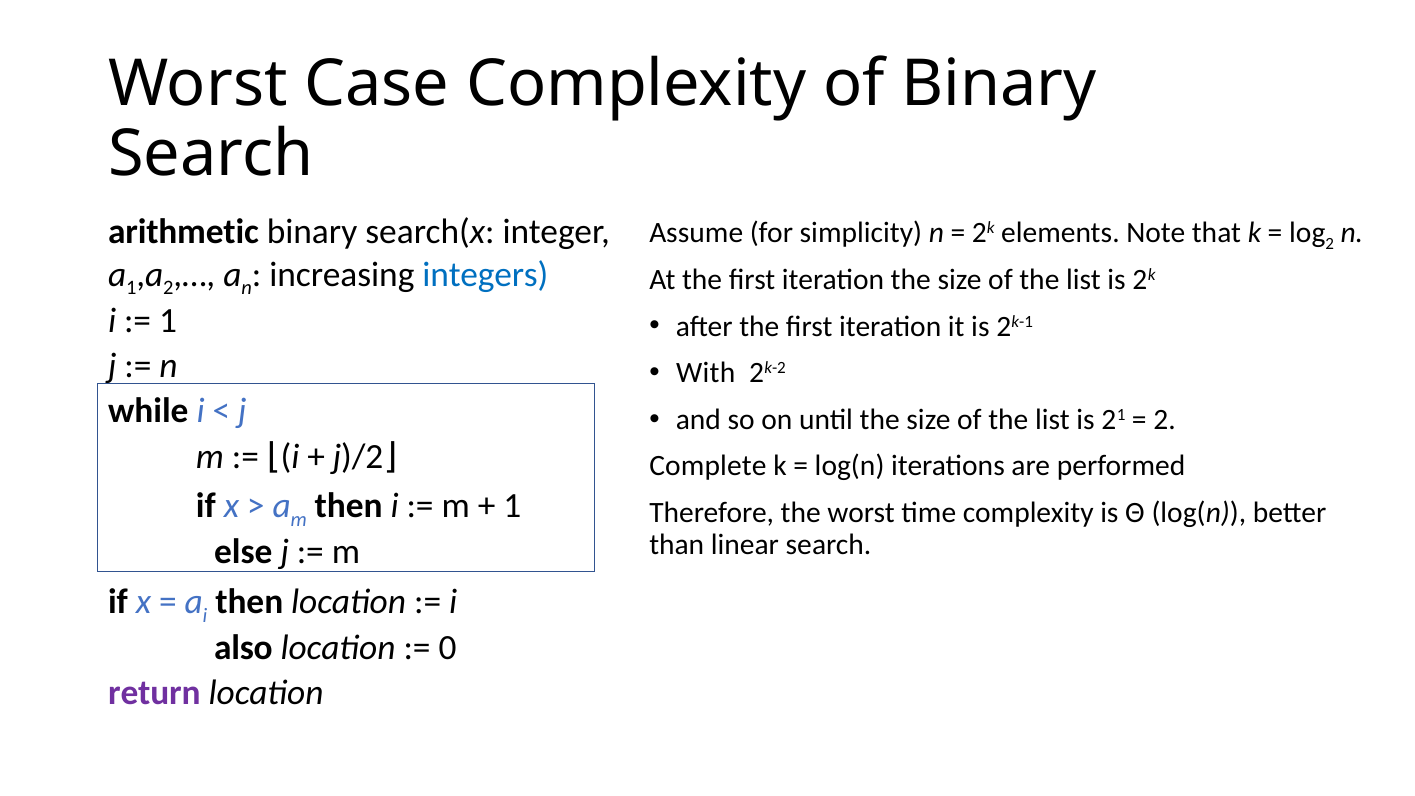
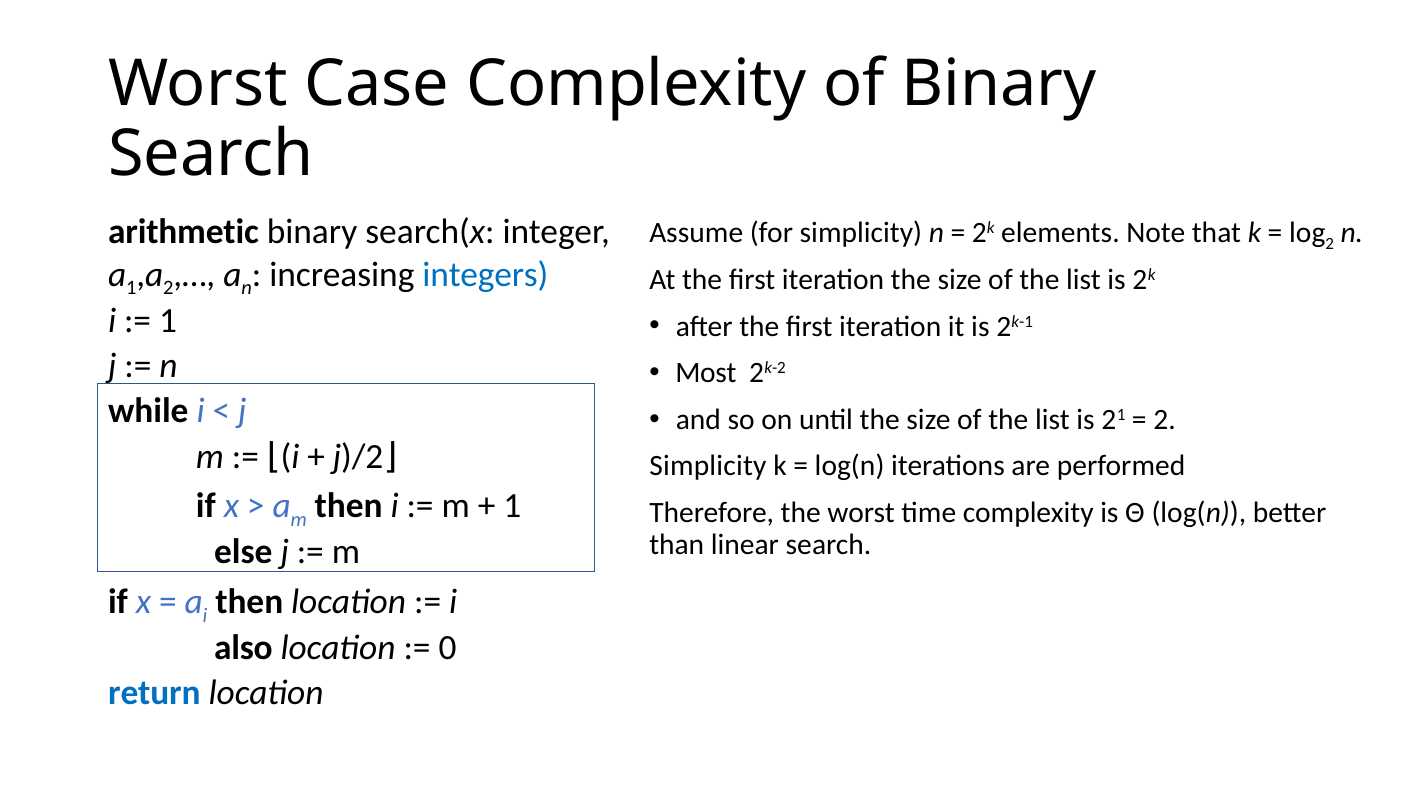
With: With -> Most (706, 373)
Complete: Complete -> Simplicity (708, 466)
return colour: purple -> blue (154, 693)
